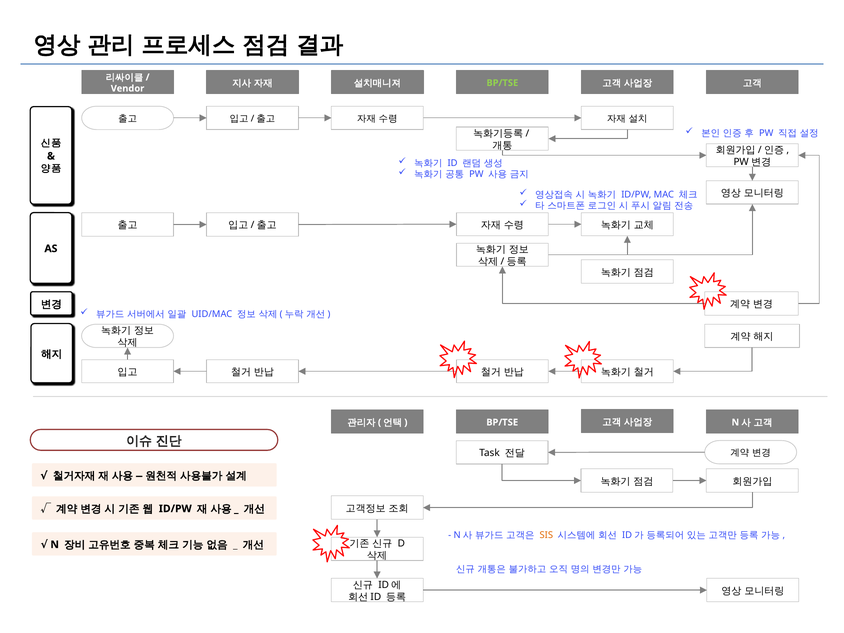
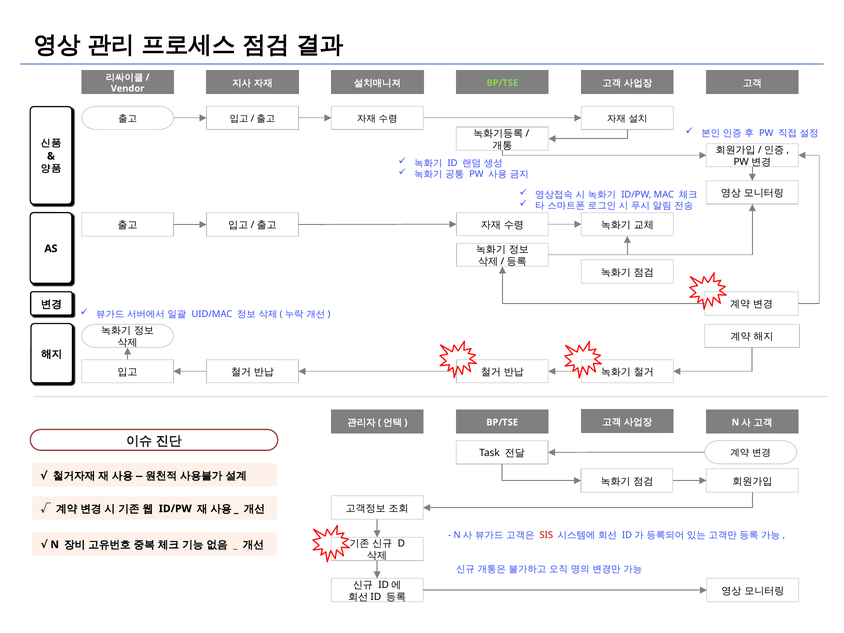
SIS colour: orange -> red (546, 535)
